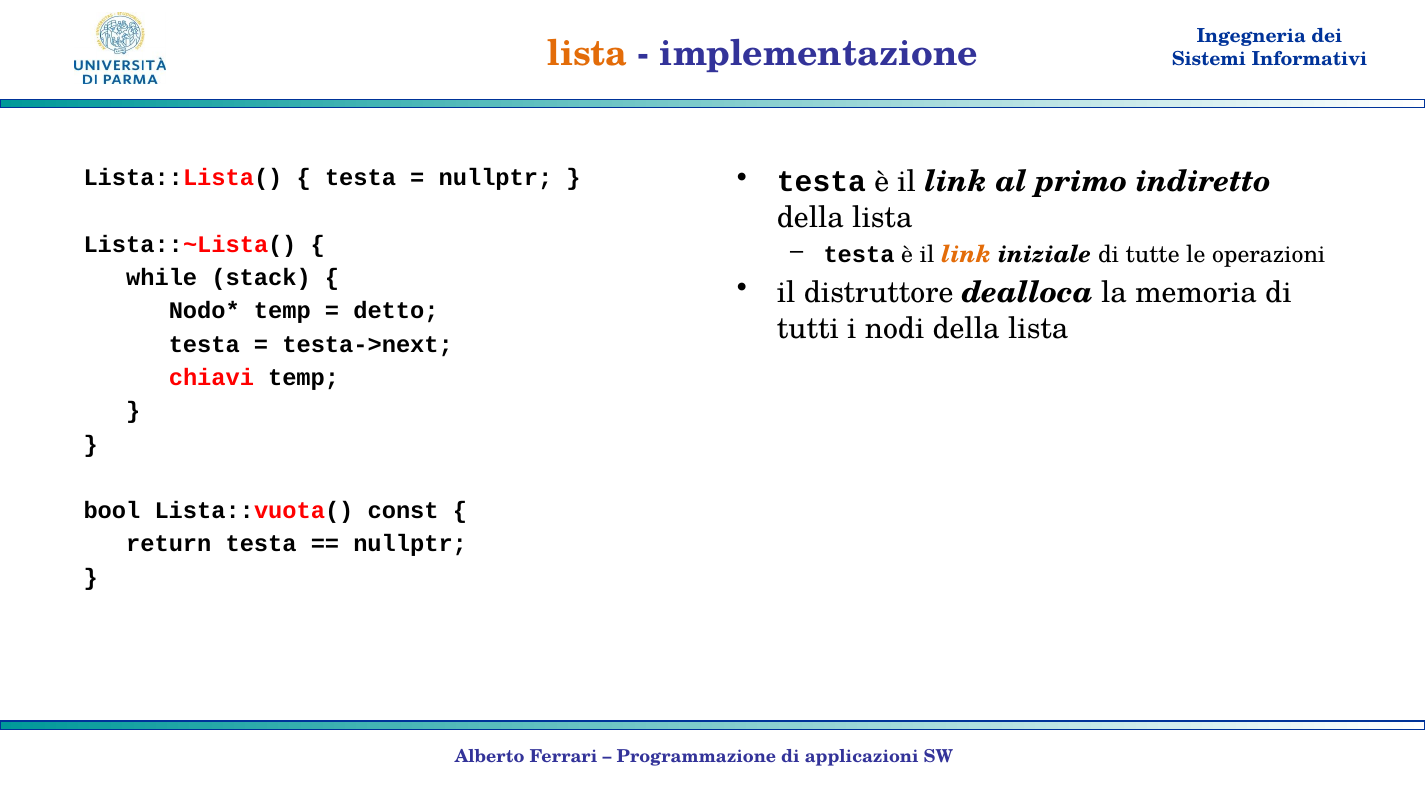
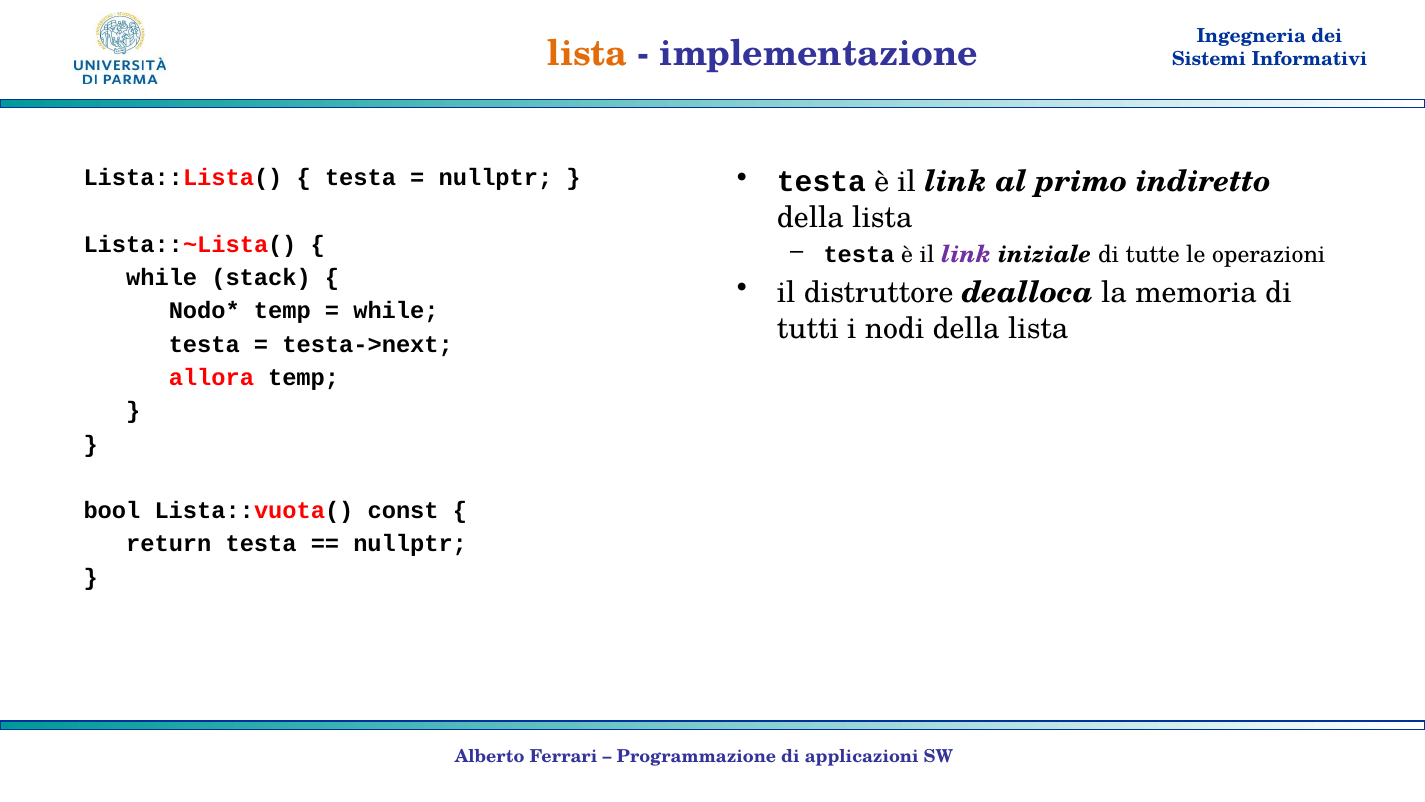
link colour: orange -> purple (966, 254)
detto: detto -> while (396, 311)
chiavi: chiavi -> allora (211, 377)
